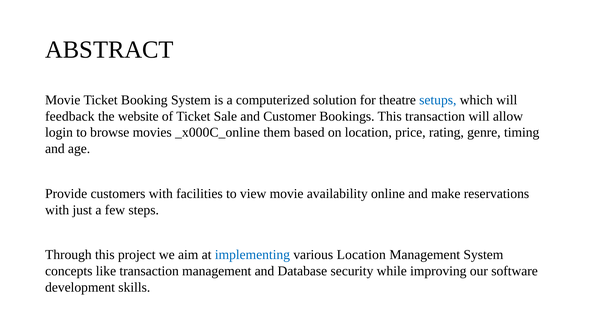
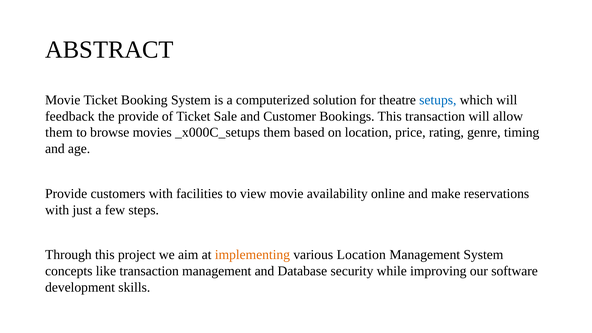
the website: website -> provide (138, 116)
login: login -> them (59, 132)
_x000C_online: _x000C_online -> _x000C_setups (217, 132)
implementing colour: blue -> orange (252, 255)
